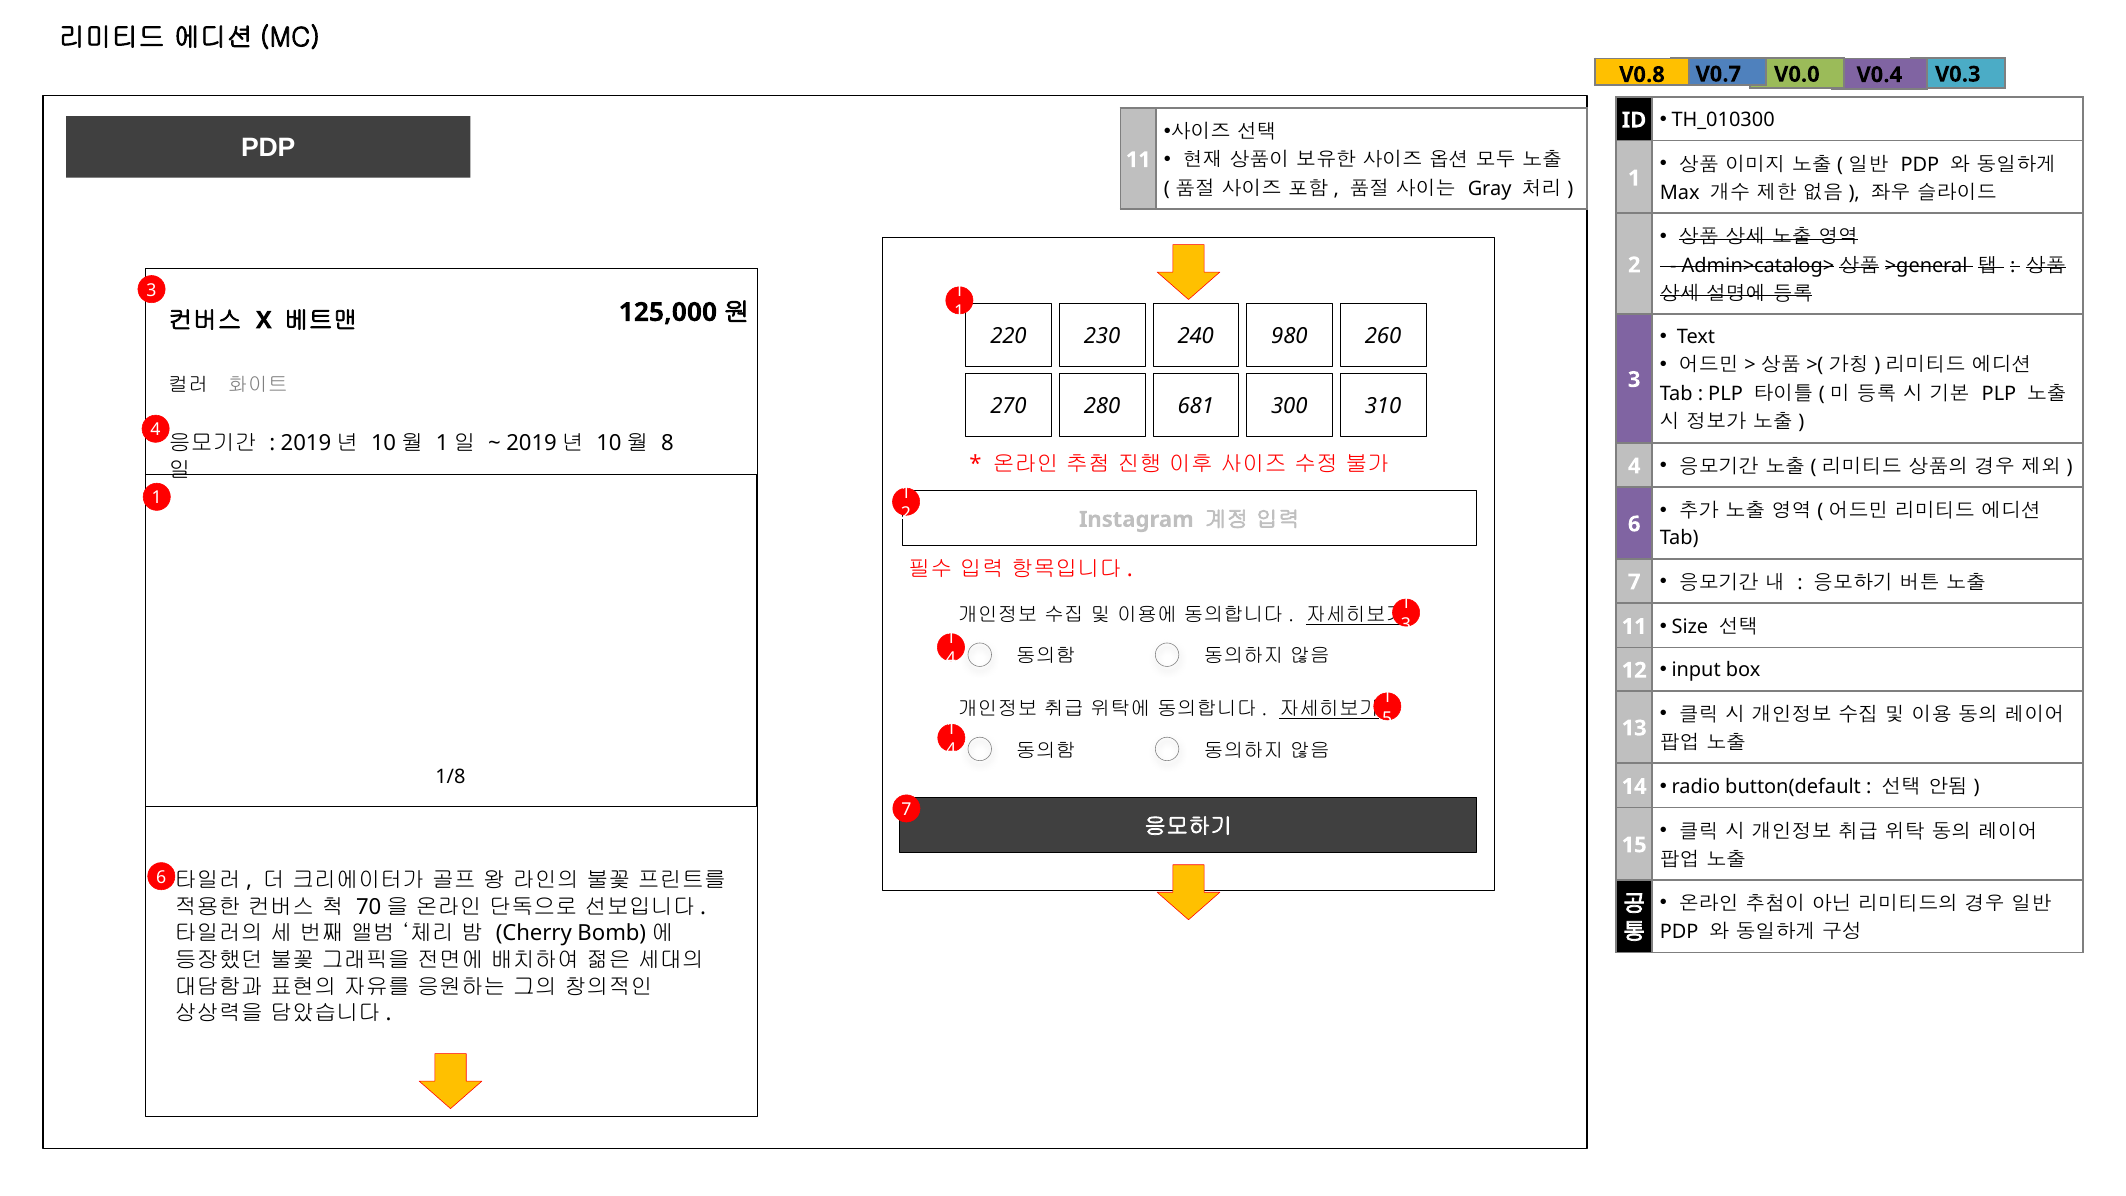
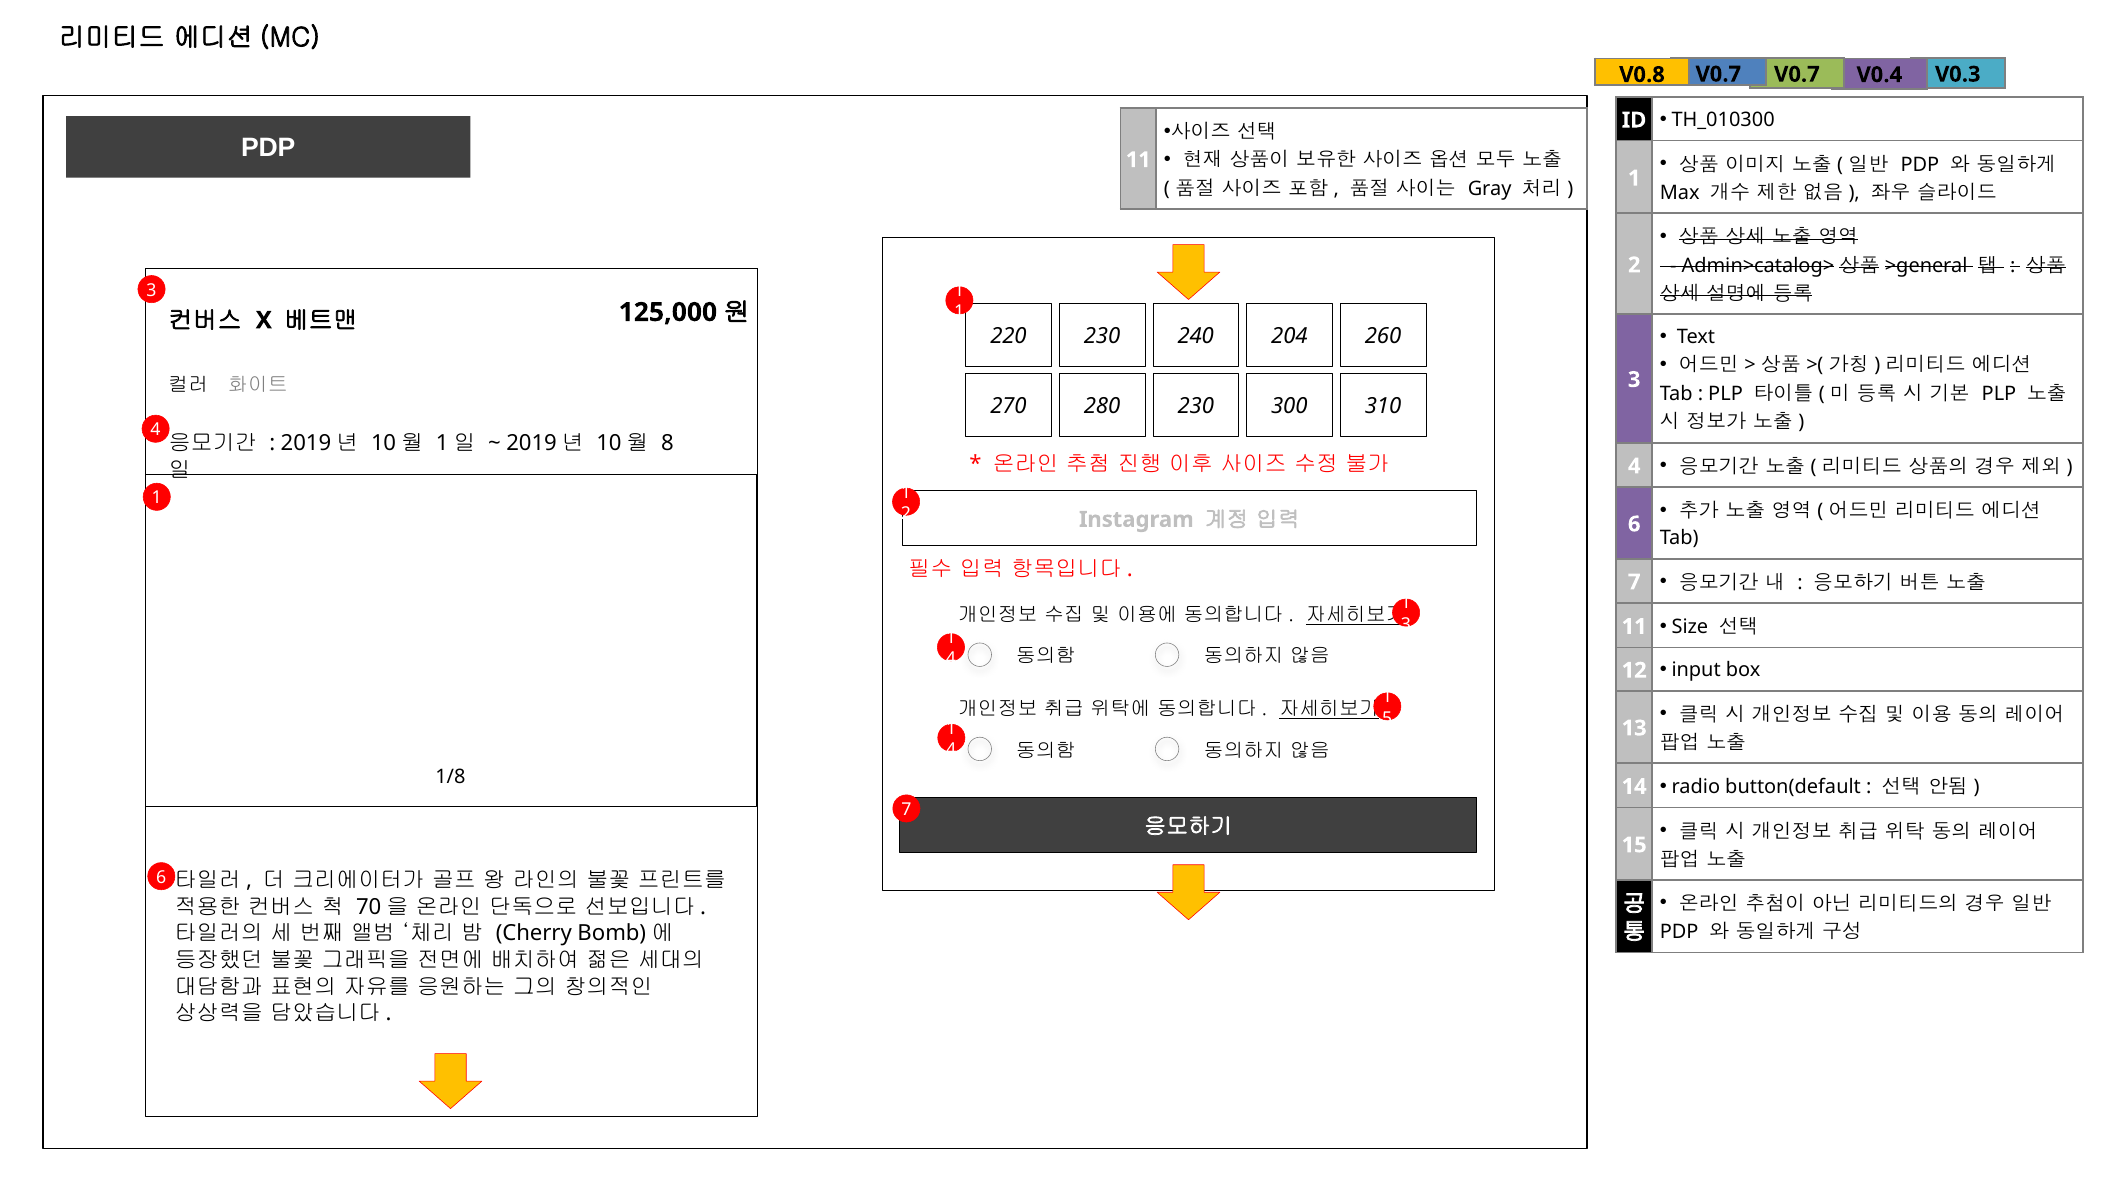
V0.0: V0.0 -> V0.7 (1797, 74)
980: 980 -> 204 (1289, 336)
280 681: 681 -> 230 (1196, 406)
